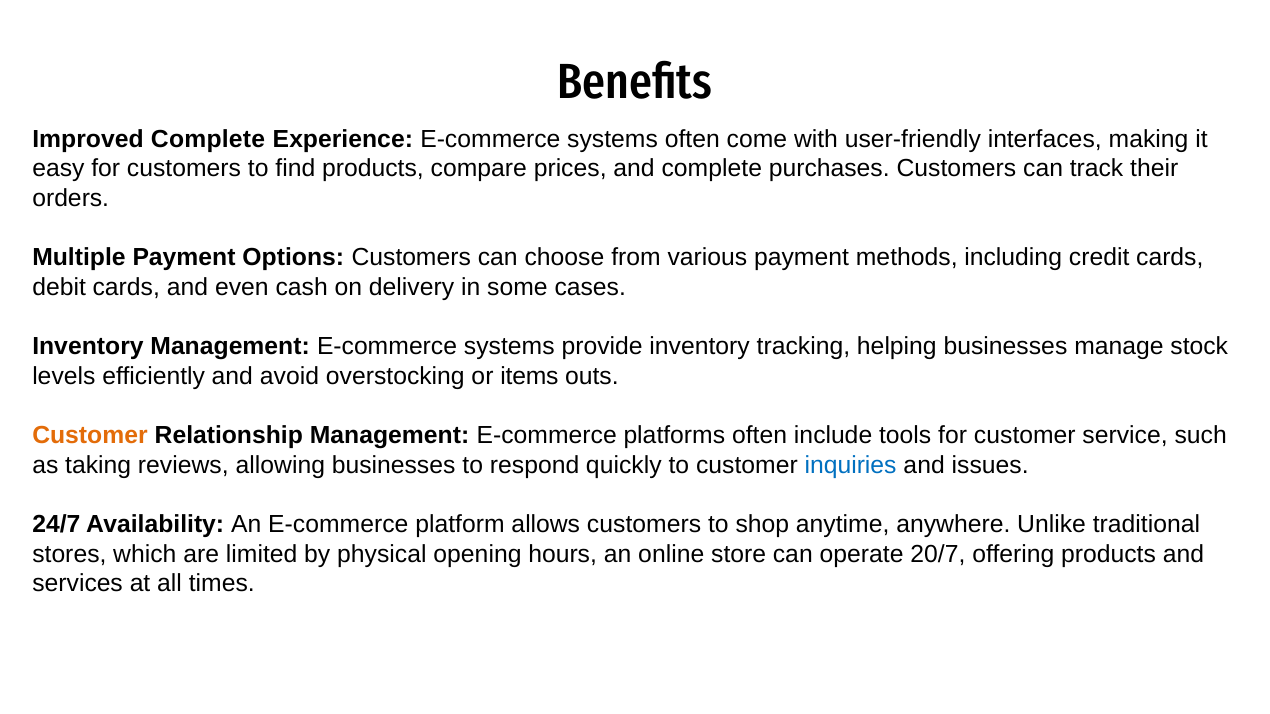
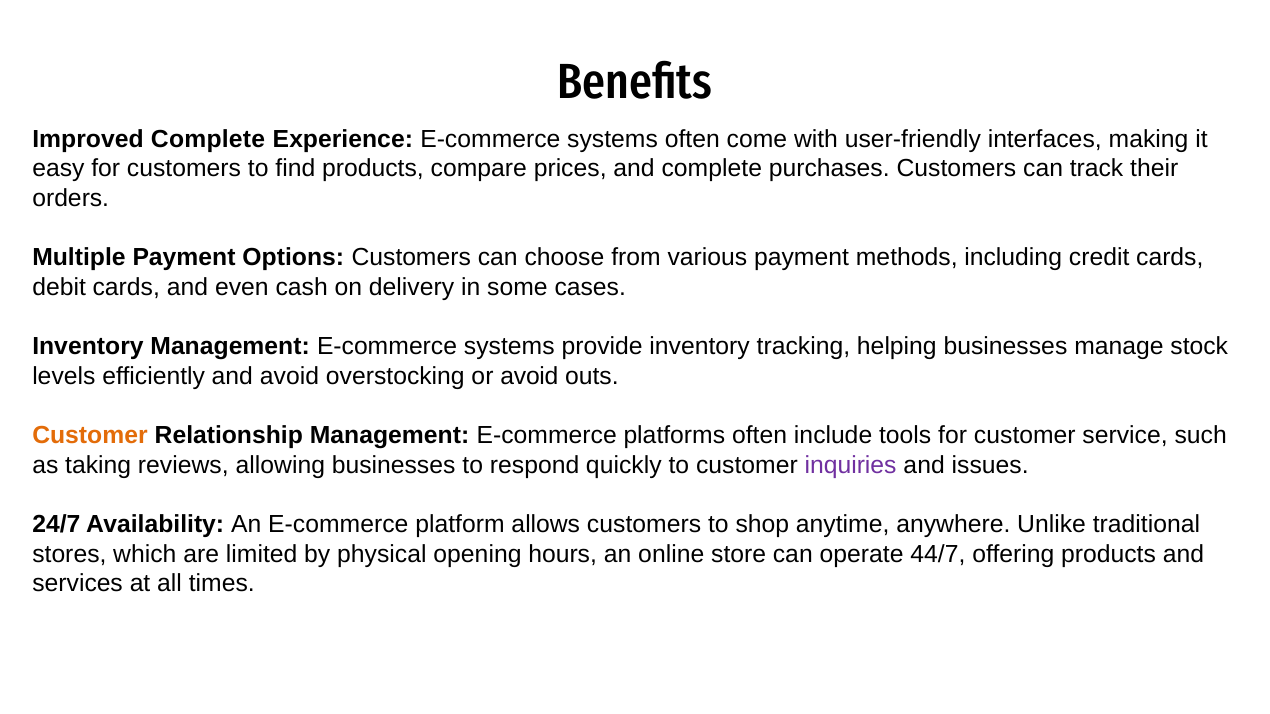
or items: items -> avoid (529, 376)
inquiries colour: blue -> purple (851, 465)
20/7: 20/7 -> 44/7 (938, 554)
